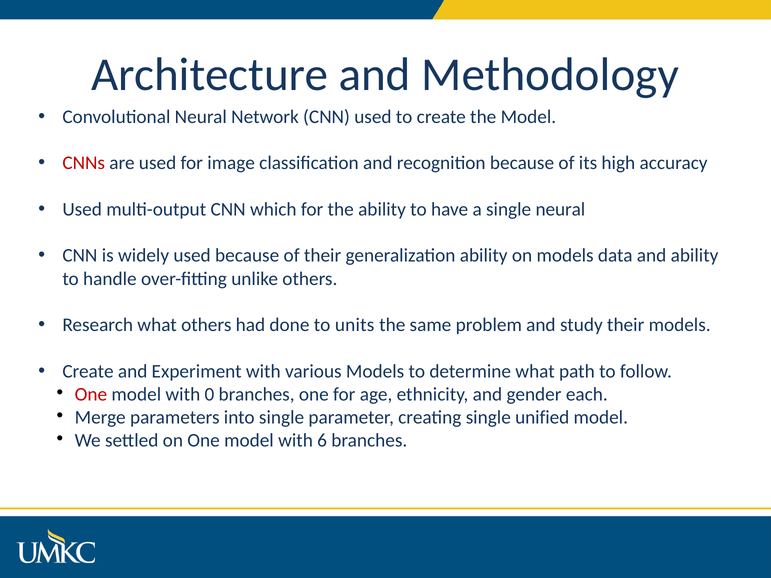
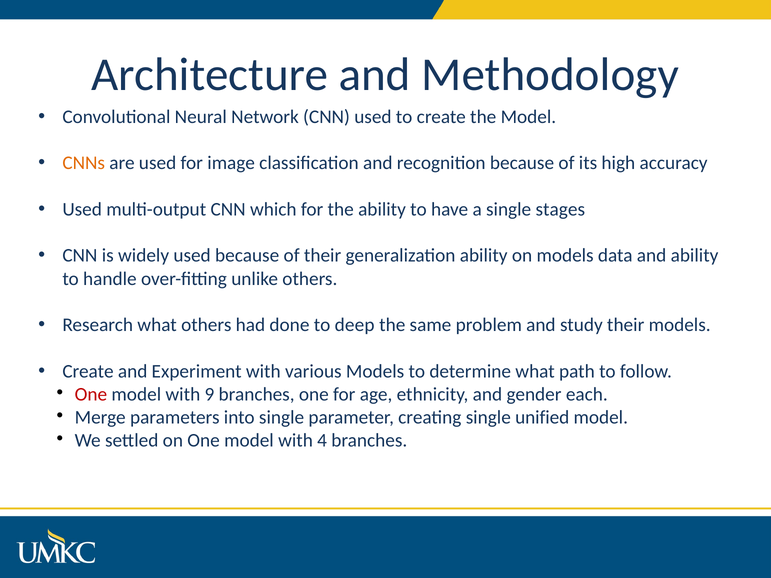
CNNs colour: red -> orange (84, 163)
single neural: neural -> stages (560, 209)
units: units -> deep (355, 325)
0: 0 -> 9 (209, 394)
6: 6 -> 4 (322, 441)
